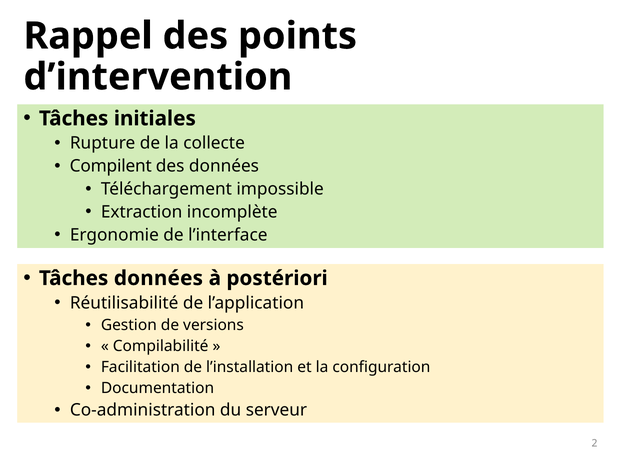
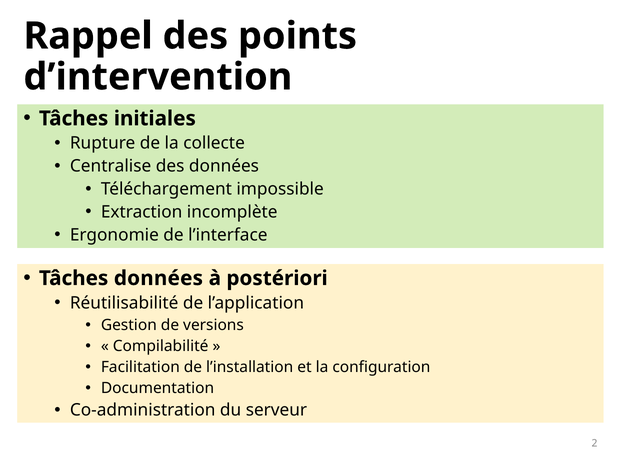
Compilent: Compilent -> Centralise (111, 166)
